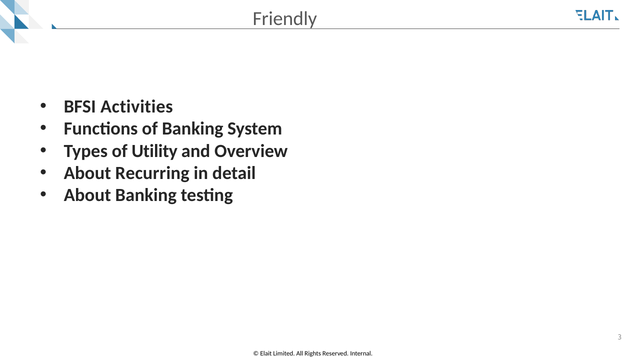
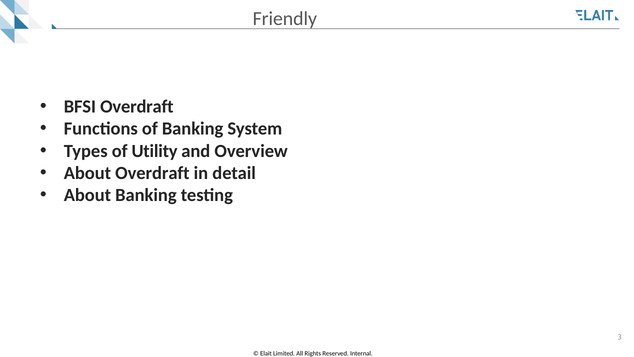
BFSI Activities: Activities -> Overdraft (137, 106)
About Recurring: Recurring -> Overdraft (152, 173)
